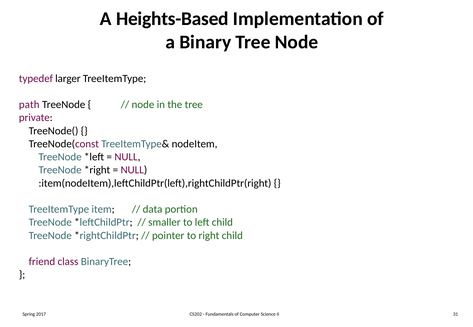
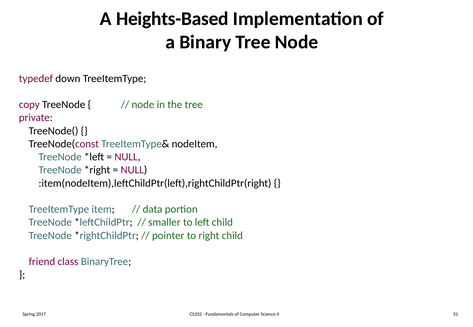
larger: larger -> down (68, 79)
path: path -> copy (29, 105)
